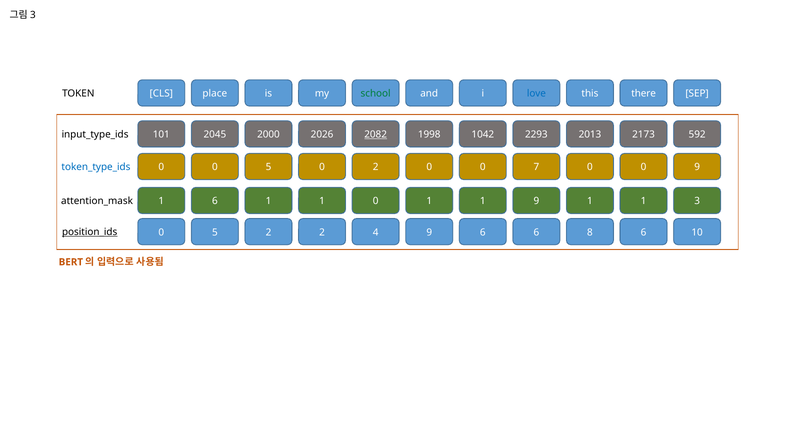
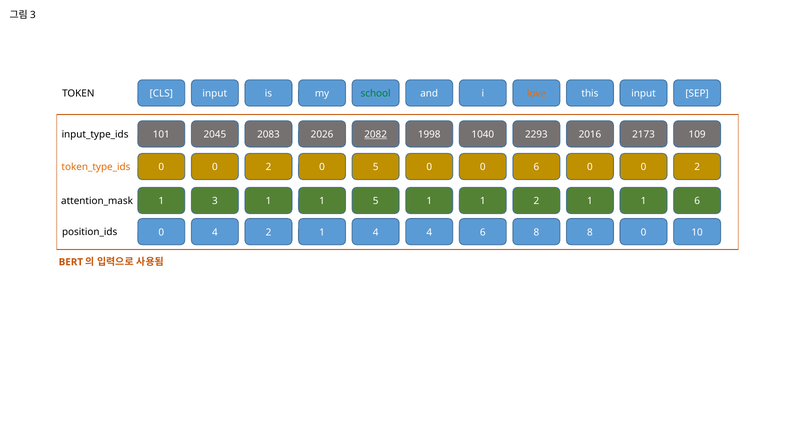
CLS place: place -> input (215, 94)
love colour: blue -> orange (536, 94)
this there: there -> input (644, 94)
2000: 2000 -> 2083 (268, 135)
1042: 1042 -> 1040 (483, 135)
2013: 2013 -> 2016 (590, 135)
592: 592 -> 109 (697, 135)
token_type_ids colour: blue -> orange (96, 167)
5: 5 -> 2 (268, 167)
0 2: 2 -> 5 (376, 167)
0 7: 7 -> 6 (536, 167)
9: 9 -> 2 (697, 167)
1 6: 6 -> 3 (215, 201)
1 0: 0 -> 5 (376, 201)
1 9: 9 -> 2 (536, 201)
1 3: 3 -> 6 (697, 201)
position_ids underline: present -> none (90, 232)
5: 5 -> 4 (215, 232)
2: 2 -> 1 (322, 232)
4 9: 9 -> 4 (429, 232)
6 6: 6 -> 8 (536, 232)
8 6: 6 -> 0 (644, 232)
